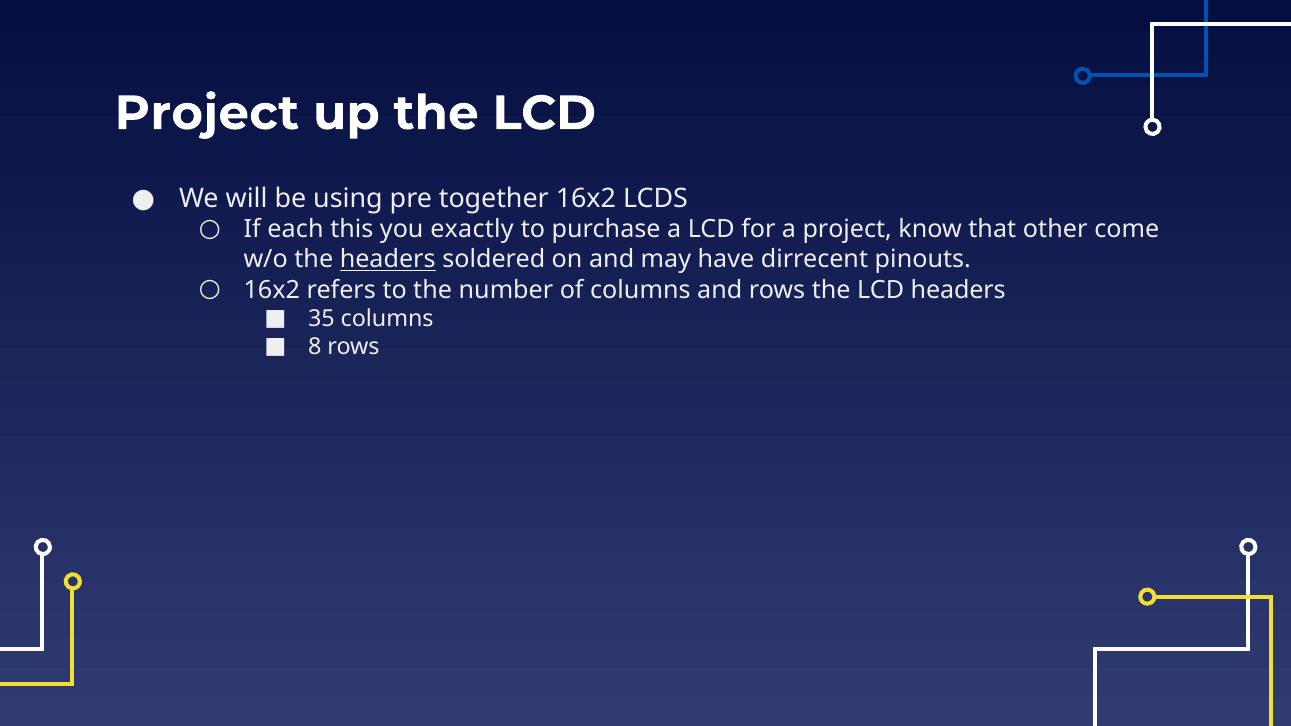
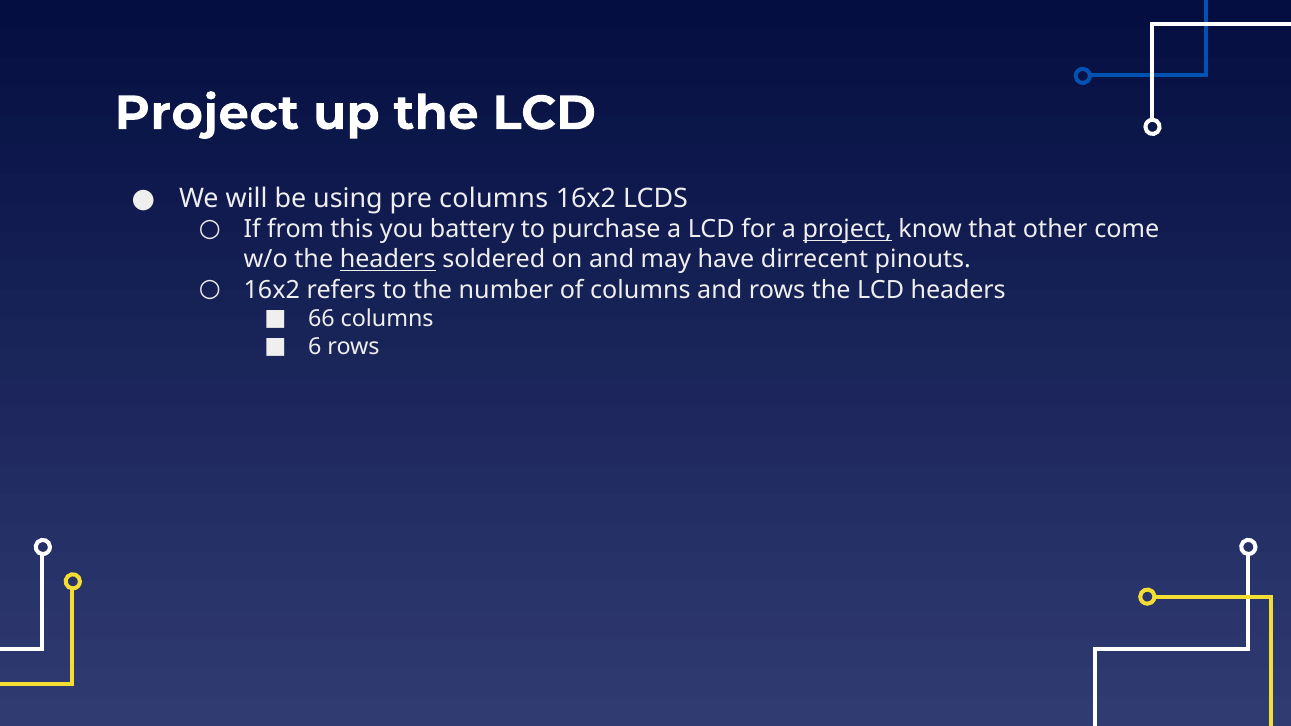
pre together: together -> columns (494, 199)
each: each -> from (296, 230)
exactly: exactly -> battery (472, 230)
project underline: none -> present (847, 230)
35: 35 -> 66 (322, 319)
8: 8 -> 6 (315, 347)
